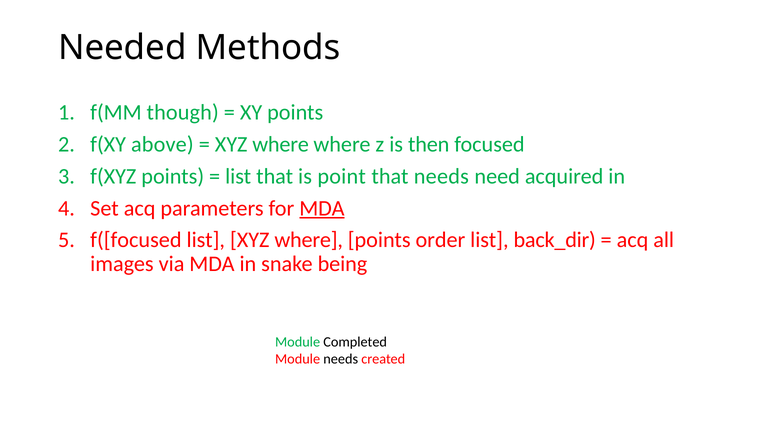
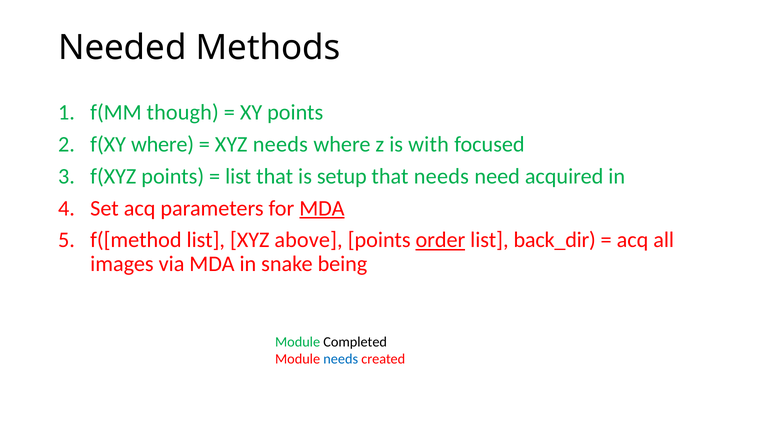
f(XY above: above -> where (163, 144)
where: where -> needs (280, 144)
then: then -> with (429, 144)
point: point -> setup (342, 176)
f([focused: f([focused -> f([method (136, 240)
list XYZ where: where -> above (309, 240)
order underline: none -> present (440, 240)
needs colour: black -> blue (341, 359)
